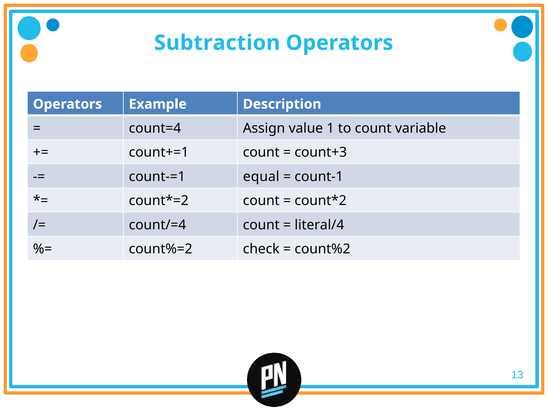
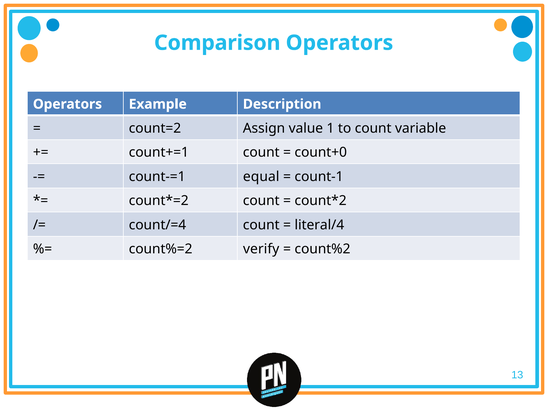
Subtraction: Subtraction -> Comparison (217, 43)
count=4: count=4 -> count=2 (155, 128)
count+3: count+3 -> count+0 (321, 152)
check: check -> verify (261, 249)
